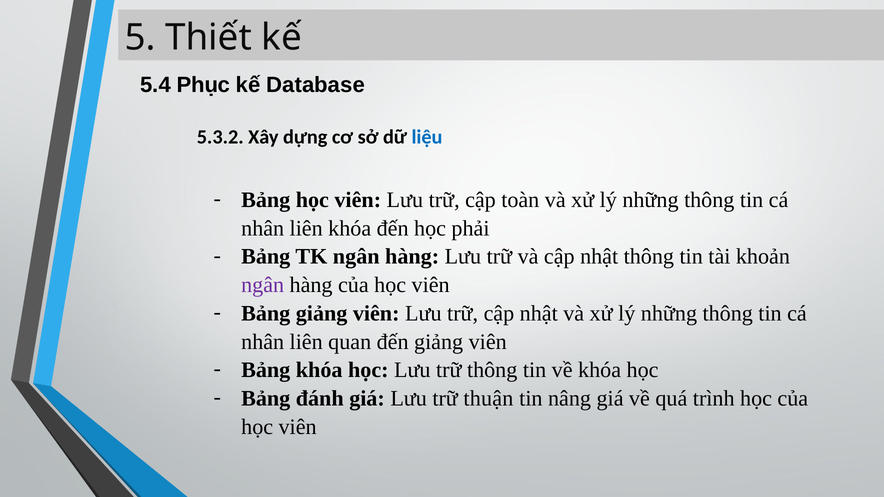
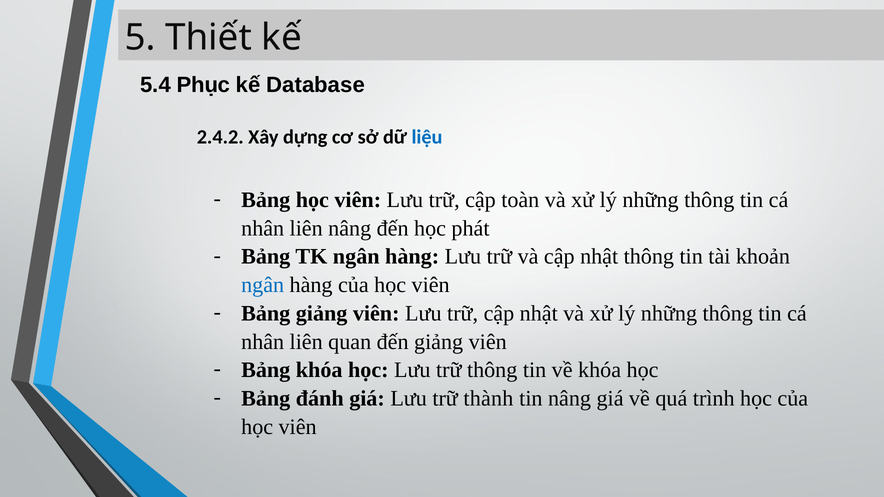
5.3.2: 5.3.2 -> 2.4.2 (220, 137)
liên khóa: khóa -> nâng (350, 228)
phải: phải -> phát (470, 228)
ngân colour: purple -> blue (263, 285)
thuận: thuận -> thành (488, 399)
